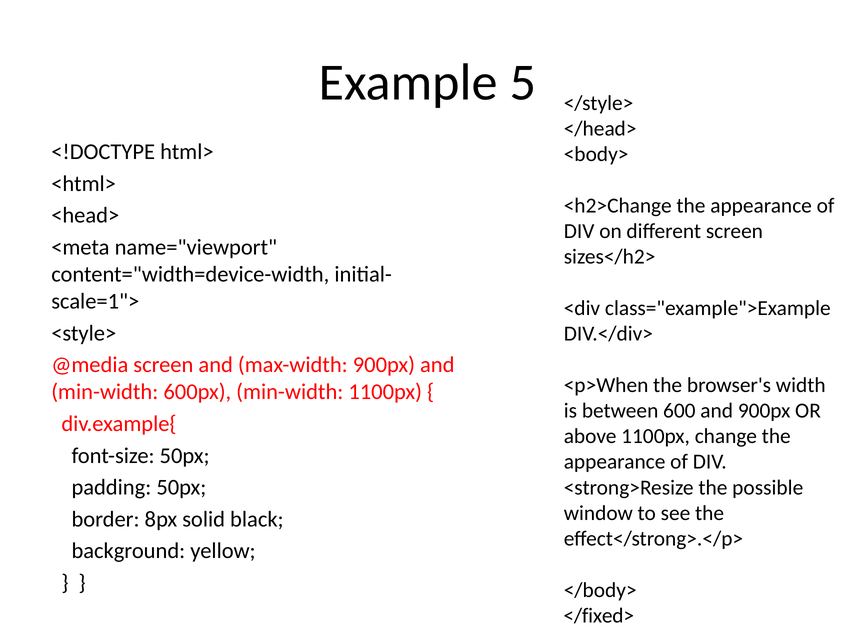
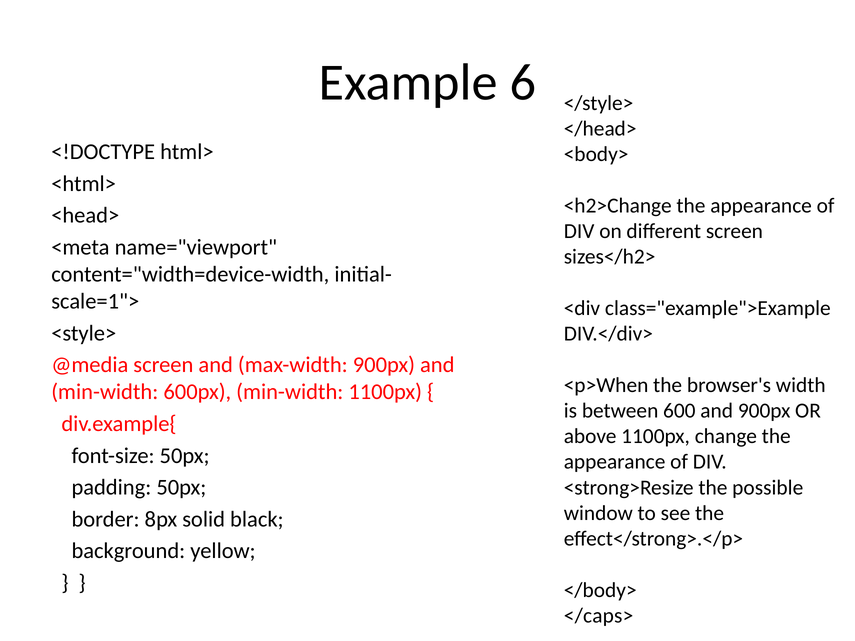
5: 5 -> 6 (523, 83)
</fixed>: </fixed> -> </caps> (599, 616)
